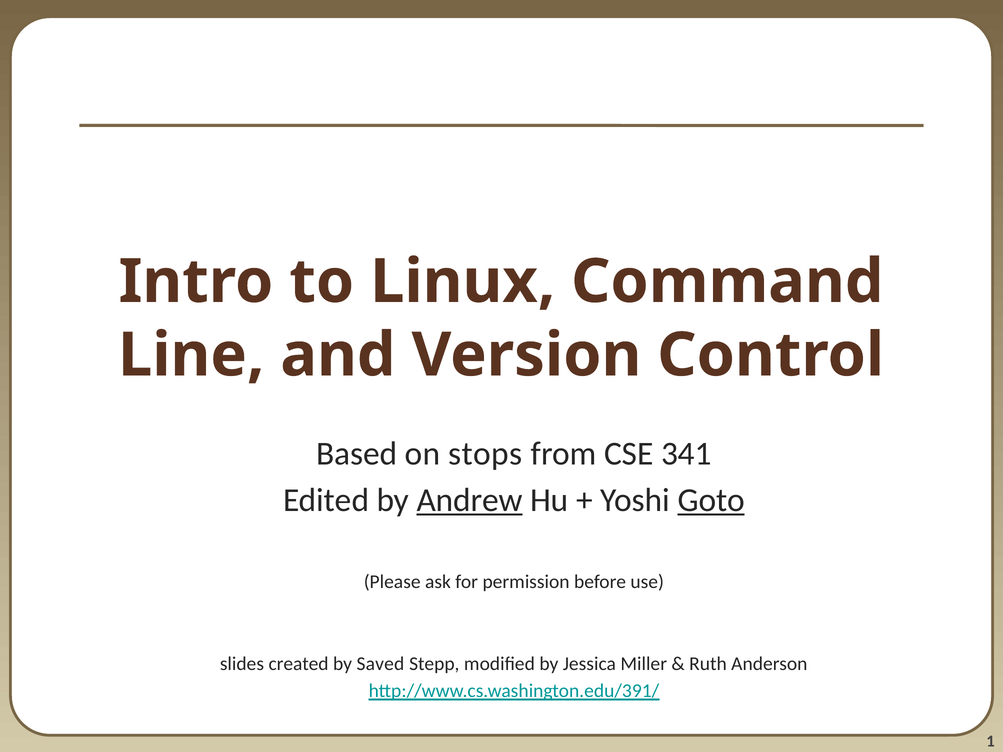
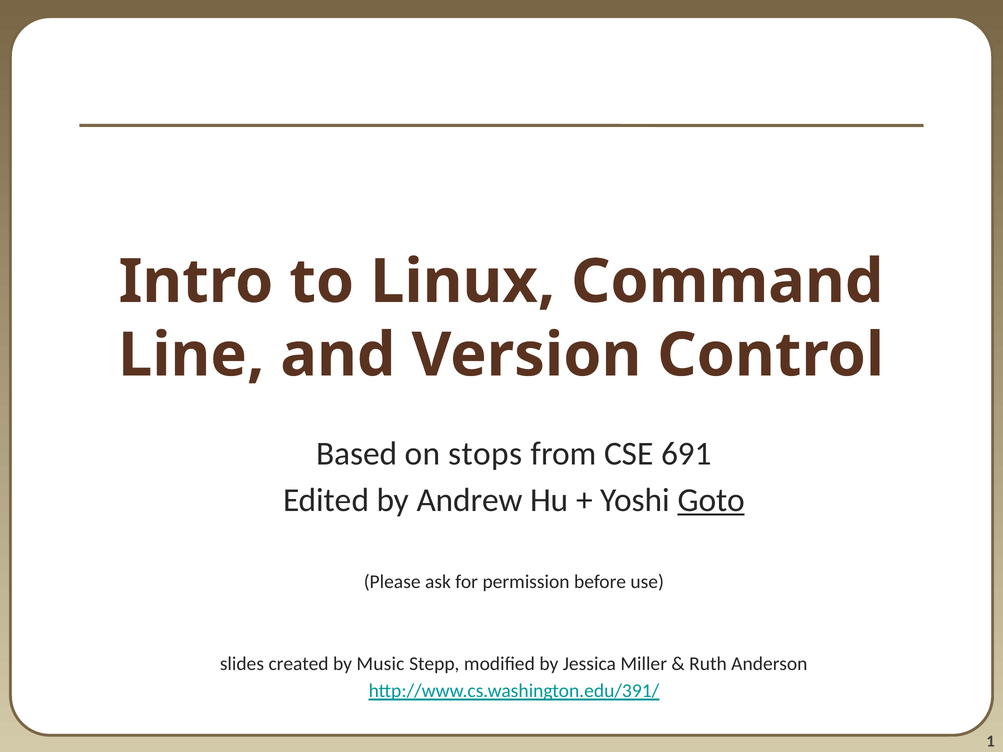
341: 341 -> 691 (686, 454)
Andrew underline: present -> none (470, 500)
Saved: Saved -> Music (380, 664)
